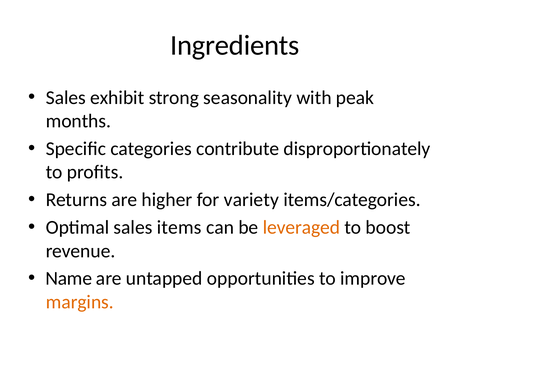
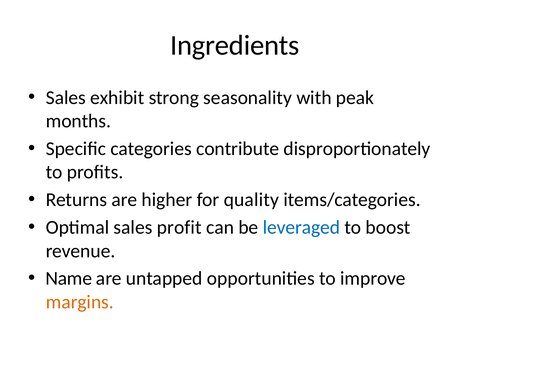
variety: variety -> quality (251, 200)
items: items -> profit (179, 228)
leveraged colour: orange -> blue (301, 228)
